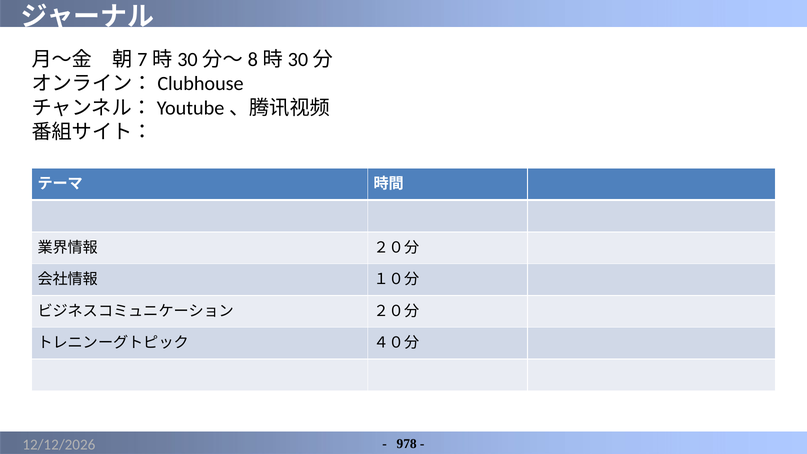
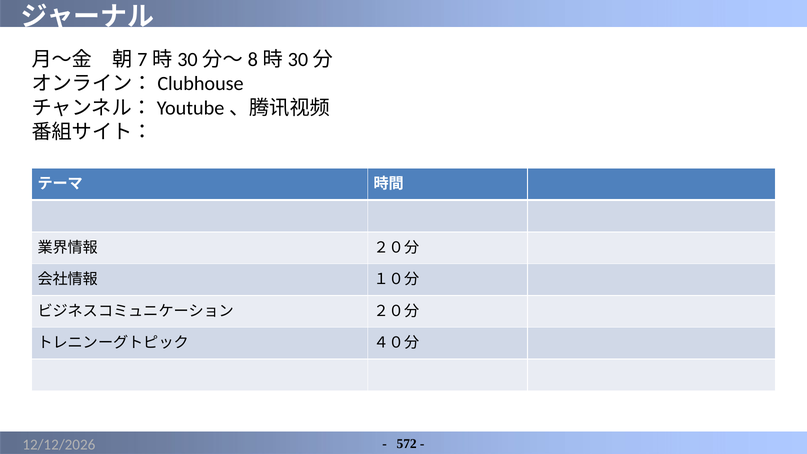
978: 978 -> 572 (407, 444)
